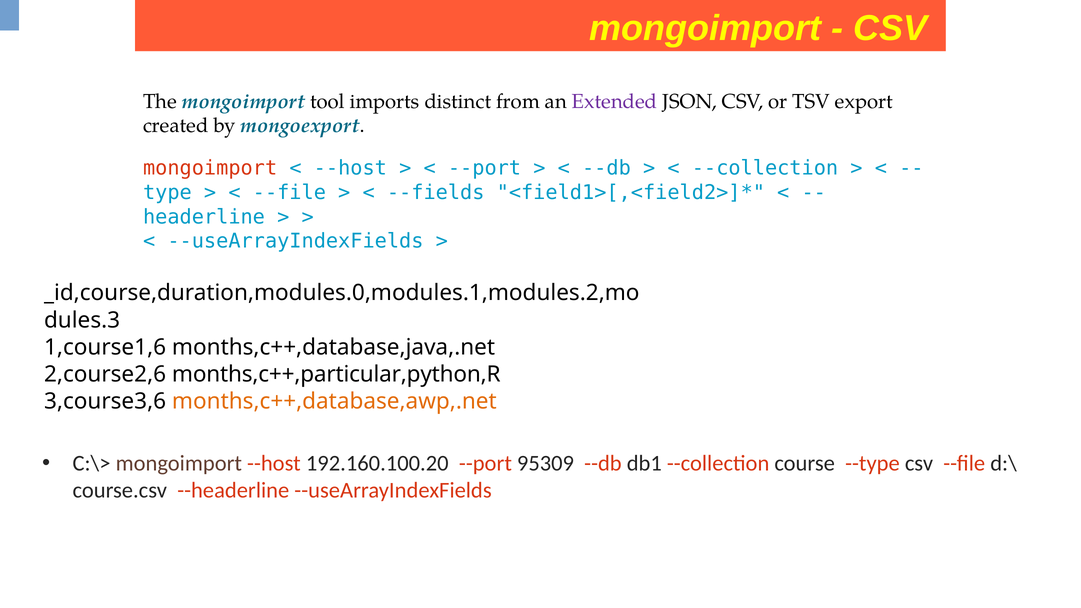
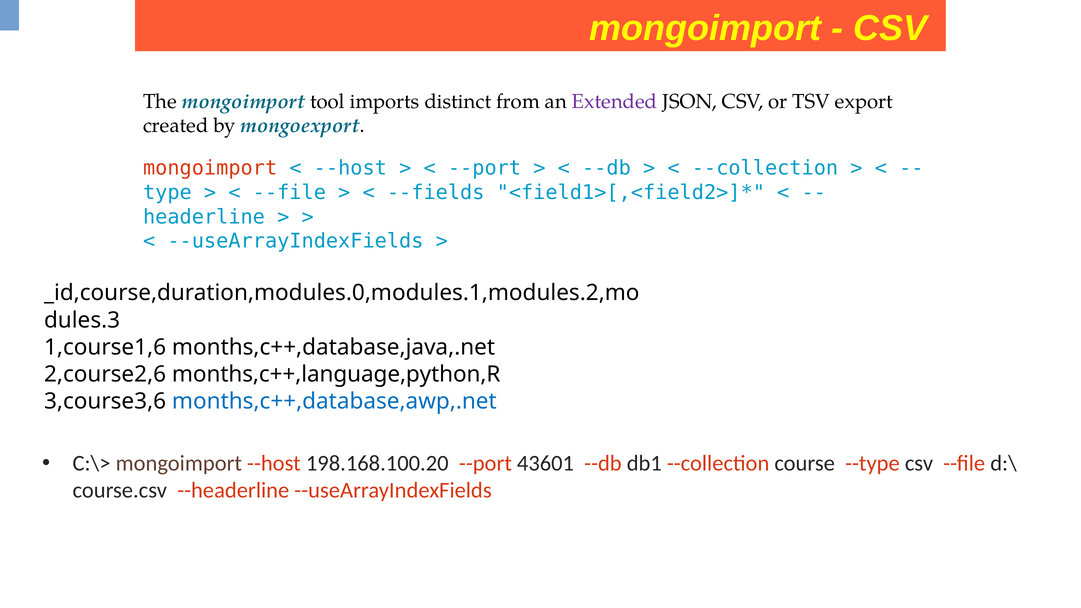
months,c++,particular,python,R: months,c++,particular,python,R -> months,c++,language,python,R (336, 374)
months,c++,database,awp,.net colour: orange -> blue (334, 401)
192.160.100.20: 192.160.100.20 -> 198.168.100.20 (377, 464)
95309: 95309 -> 43601 (545, 464)
